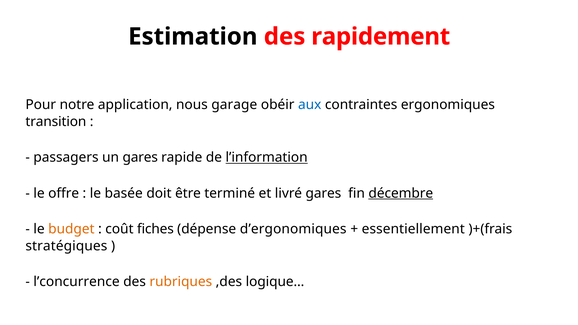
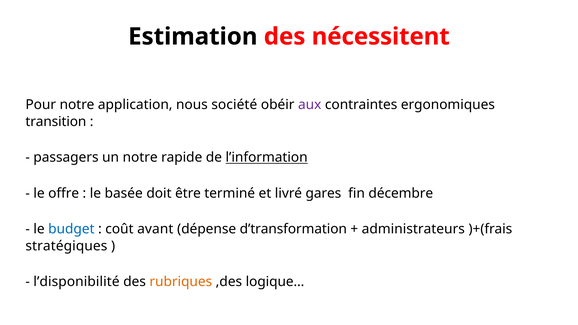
rapidement: rapidement -> nécessitent (381, 37)
garage: garage -> société (234, 105)
aux colour: blue -> purple (310, 105)
un gares: gares -> notre (140, 157)
décembre underline: present -> none (401, 193)
budget colour: orange -> blue (71, 229)
fiches: fiches -> avant (155, 229)
d’ergonomiques: d’ergonomiques -> d’transformation (293, 229)
essentiellement: essentiellement -> administrateurs (413, 229)
l’concurrence: l’concurrence -> l’disponibilité (76, 282)
